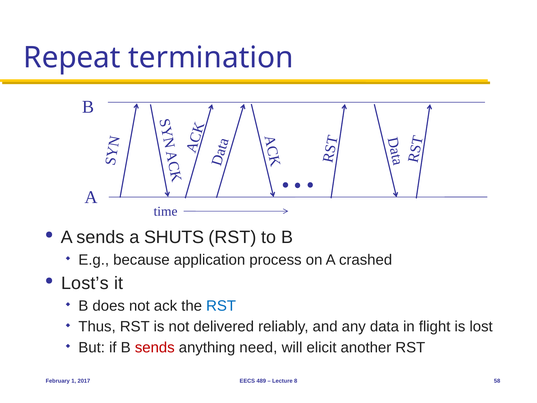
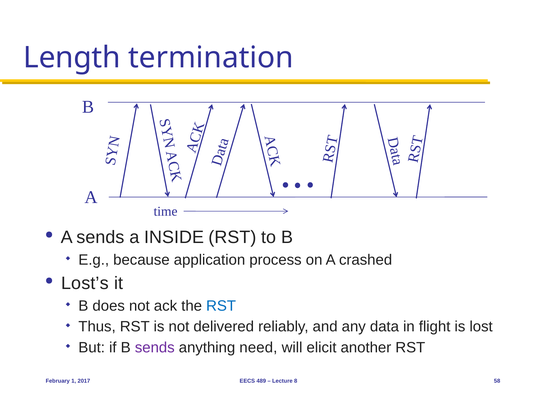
Repeat: Repeat -> Length (72, 58)
SHUTS: SHUTS -> INSIDE (174, 237)
sends colour: red -> purple (155, 347)
